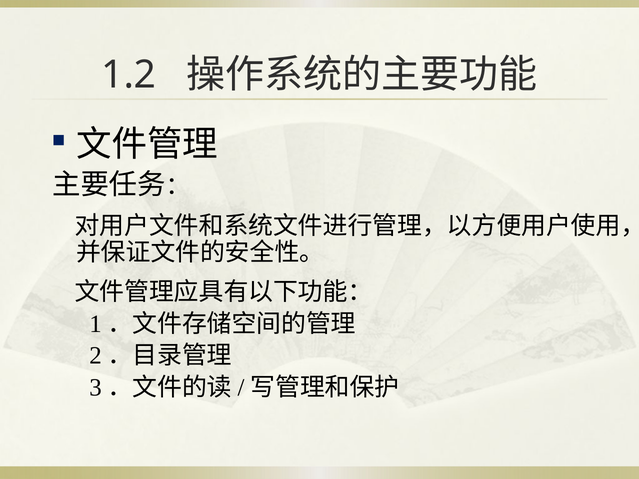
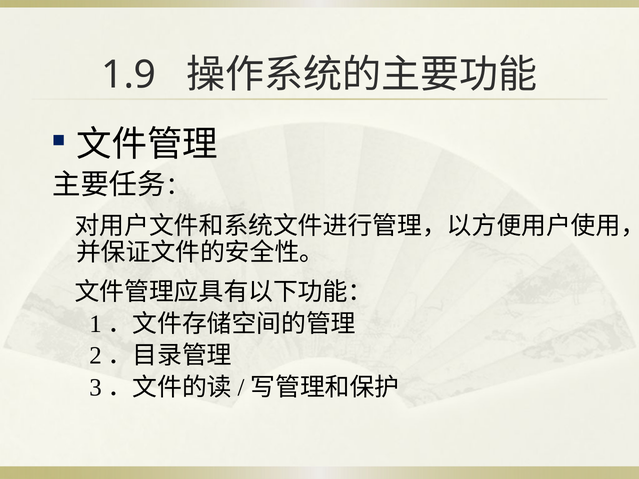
1.2: 1.2 -> 1.9 (129, 75)
